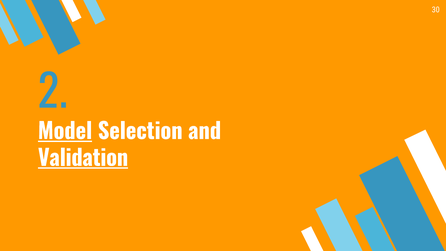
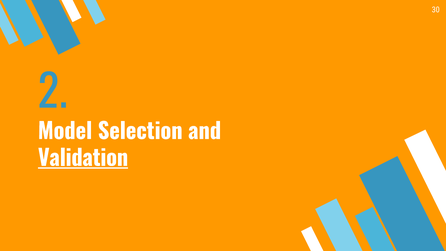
Model underline: present -> none (65, 132)
